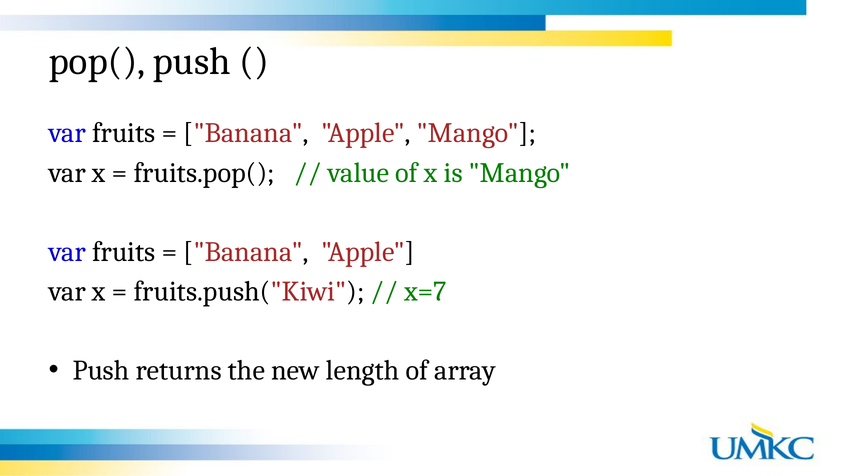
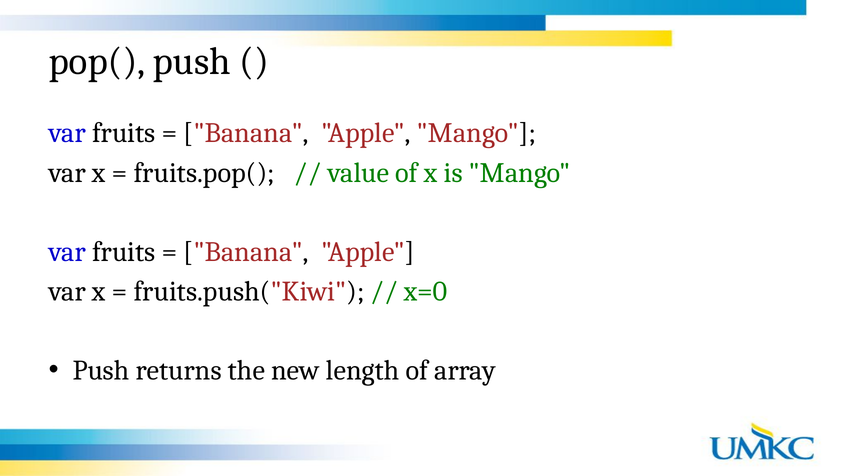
x=7: x=7 -> x=0 (426, 292)
